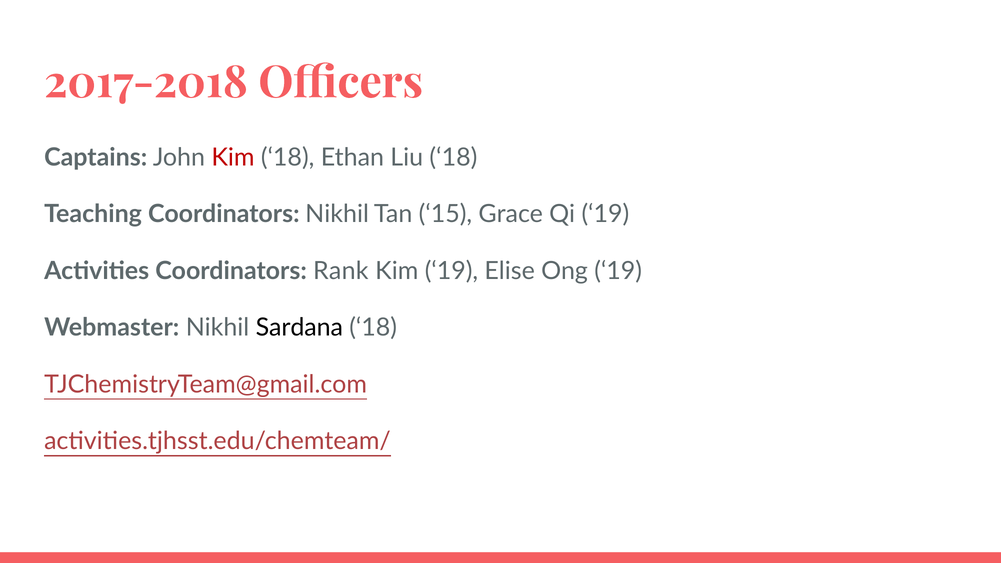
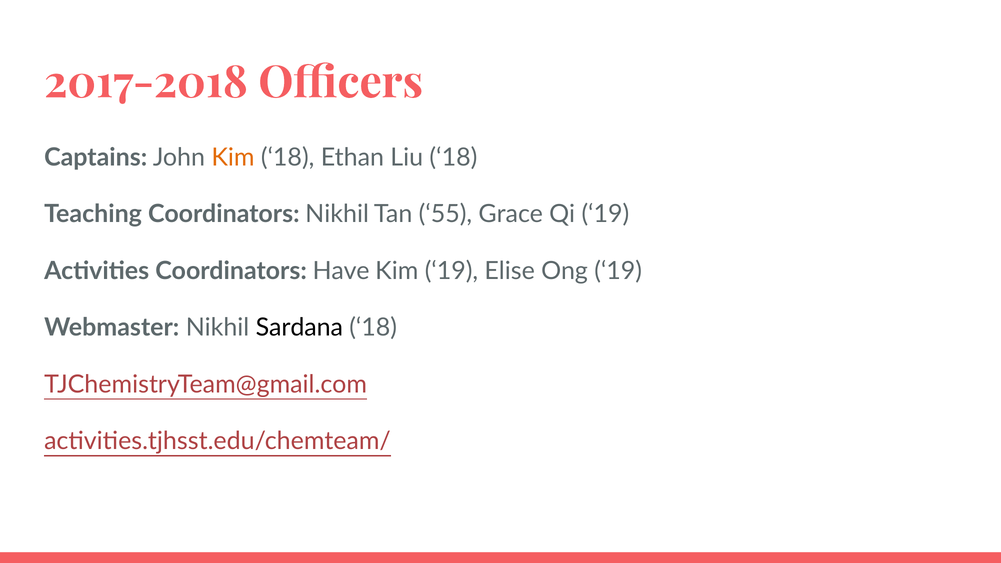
Kim colour: red -> orange (233, 157)
15: 15 -> 55 (445, 214)
Rank: Rank -> Have (341, 271)
